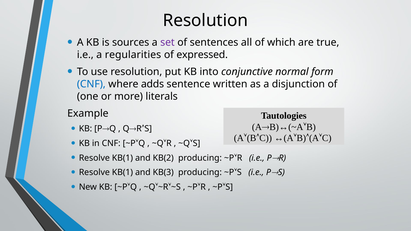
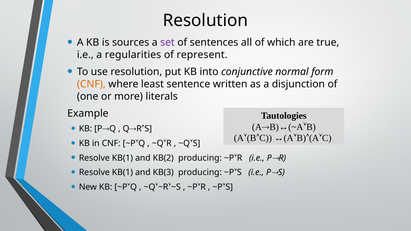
expressed: expressed -> represent (202, 55)
CNF colour: blue -> orange (91, 84)
adds: adds -> least (152, 84)
